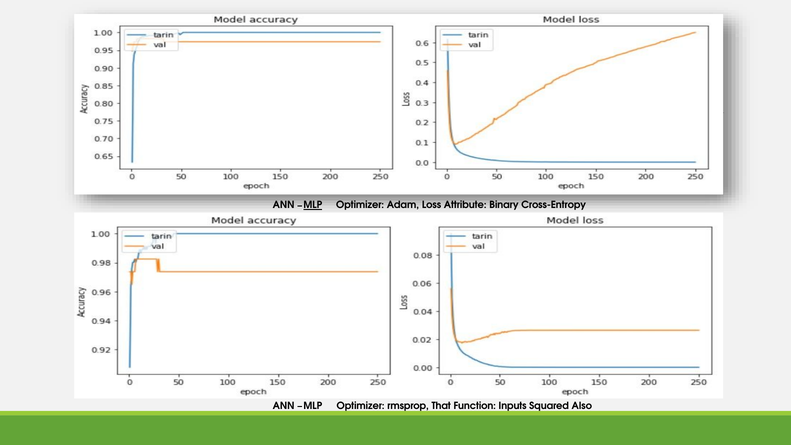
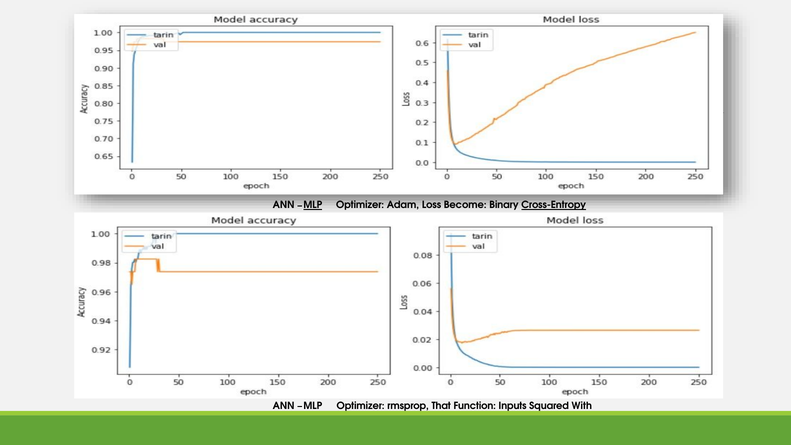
Attribute: Attribute -> Become (465, 205)
Cross-Entropy underline: none -> present (554, 205)
Also: Also -> With (582, 406)
